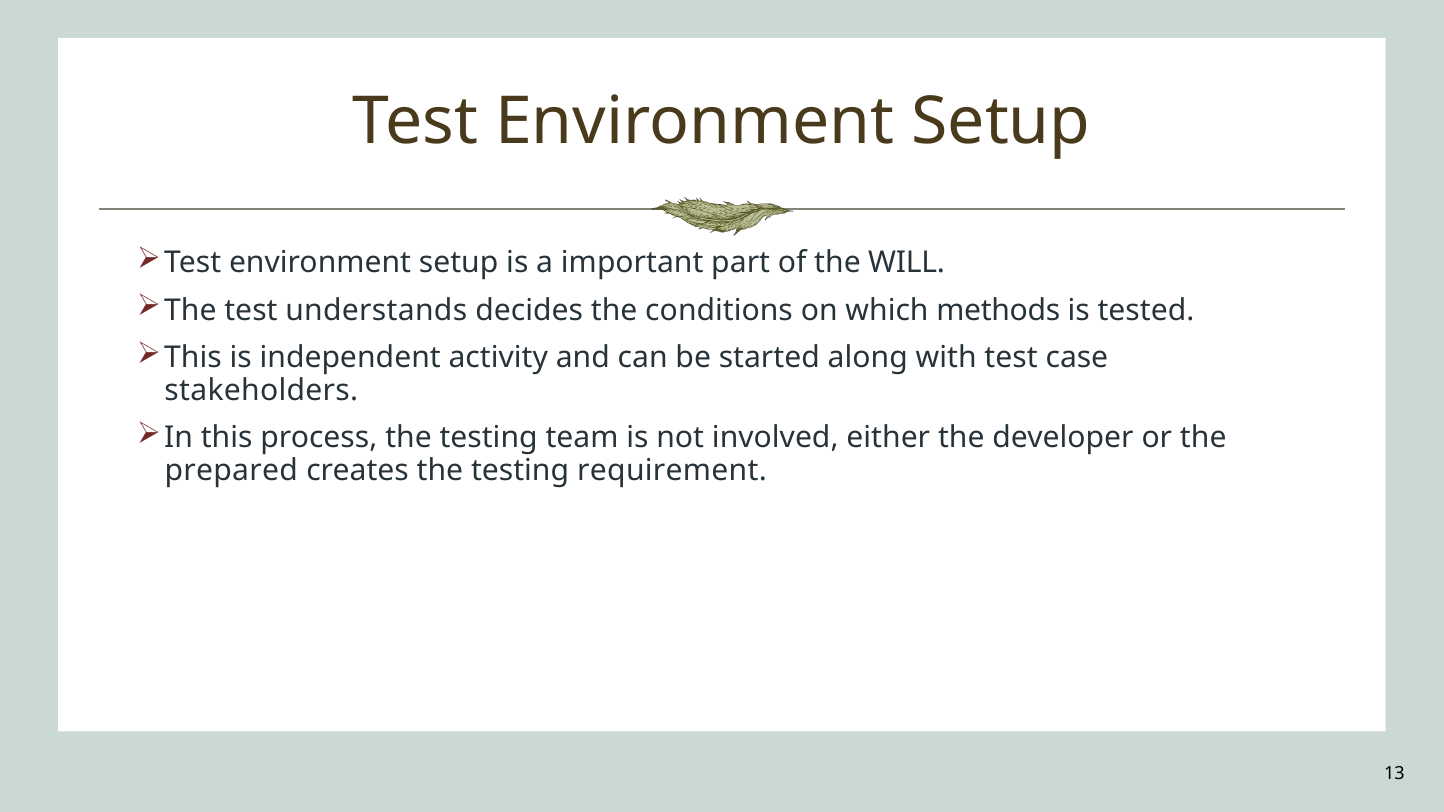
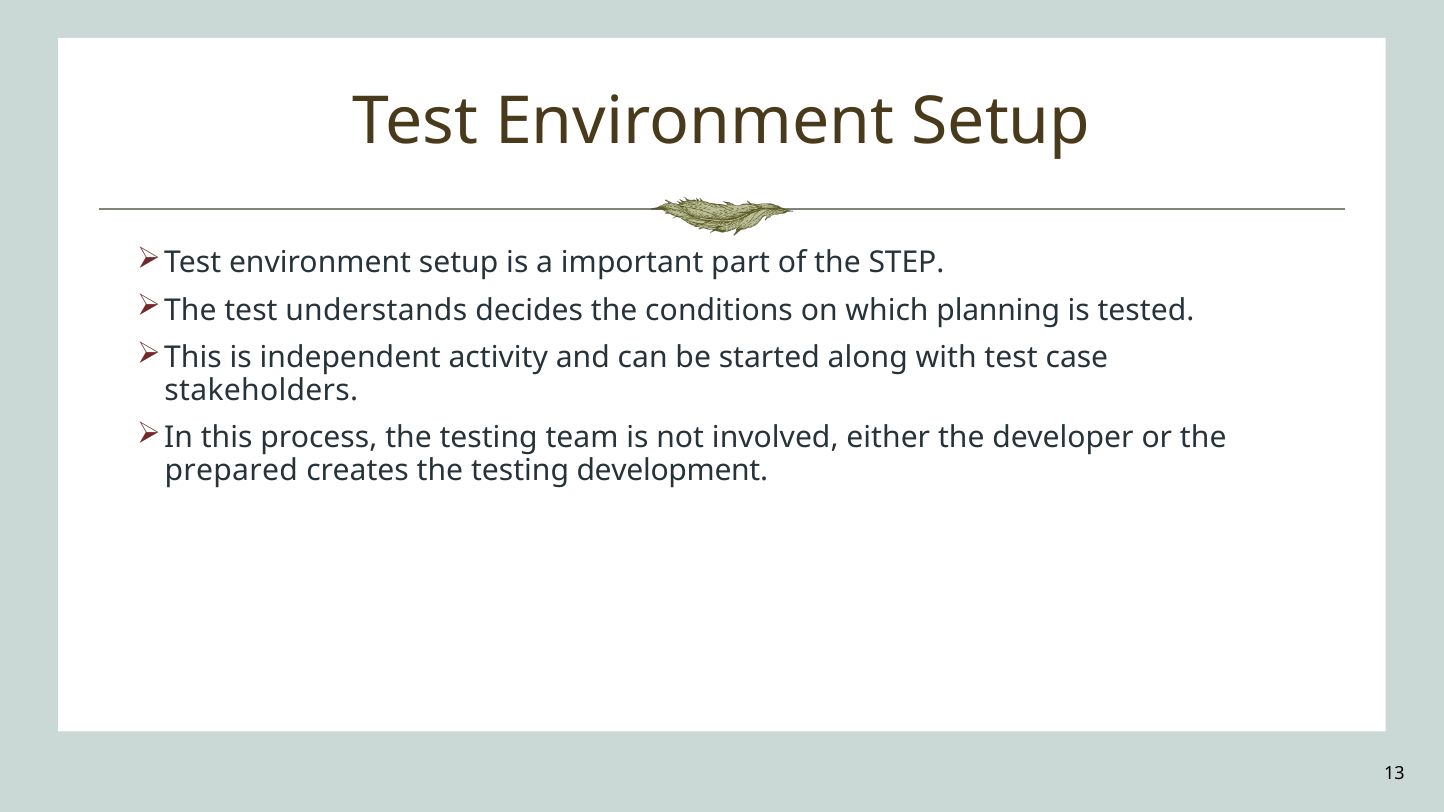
WILL: WILL -> STEP (906, 263)
methods: methods -> planning (998, 310)
requirement: requirement -> development (672, 470)
